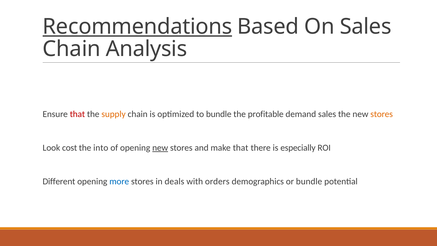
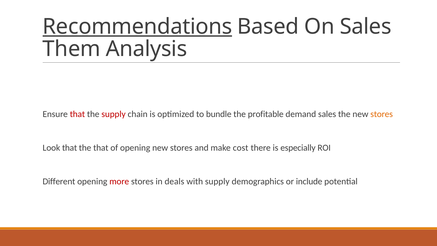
Chain: Chain -> Them (72, 49)
supply colour: orange -> red (114, 114)
Look cost: cost -> that (70, 148)
the into: into -> that (101, 148)
new underline: present -> none (160, 148)
make that: that -> cost (241, 148)
more colour: blue -> red (119, 181)
with orders: orders -> supply (217, 181)
or bundle: bundle -> include (309, 181)
